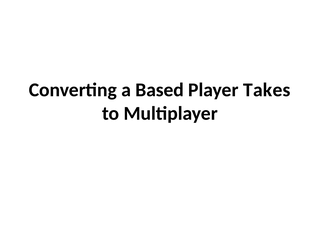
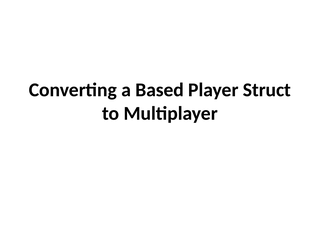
Takes: Takes -> Struct (267, 90)
